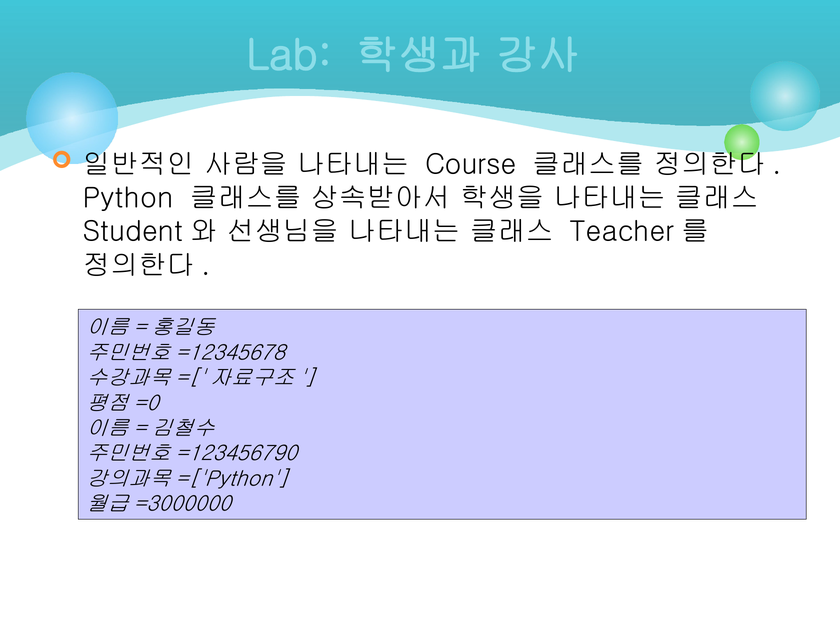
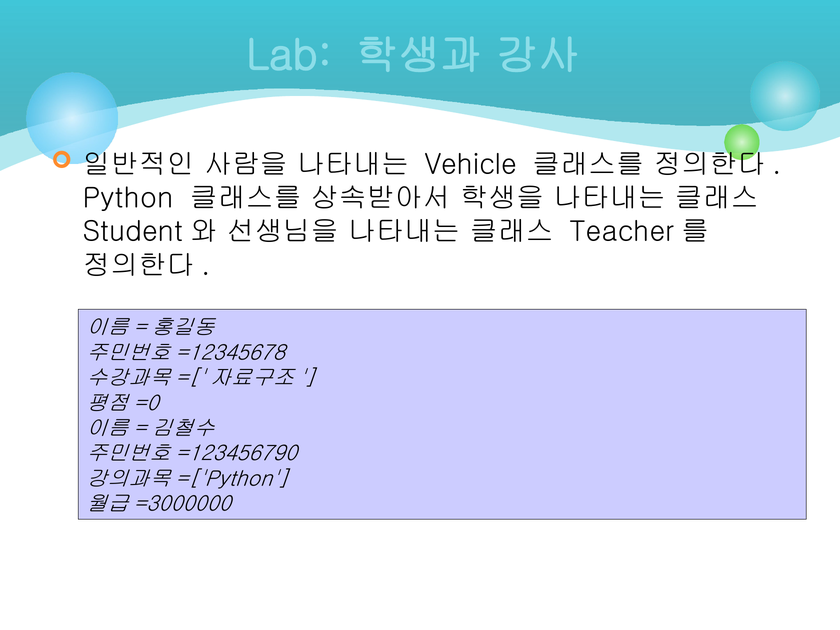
Course: Course -> Vehicle (471, 165)
